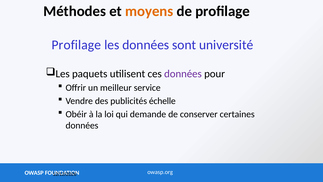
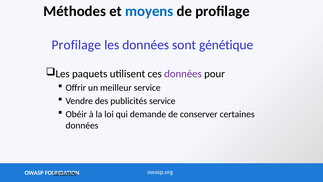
moyens colour: orange -> blue (149, 11)
université: université -> génétique (226, 45)
publicités échelle: échelle -> service (162, 101)
